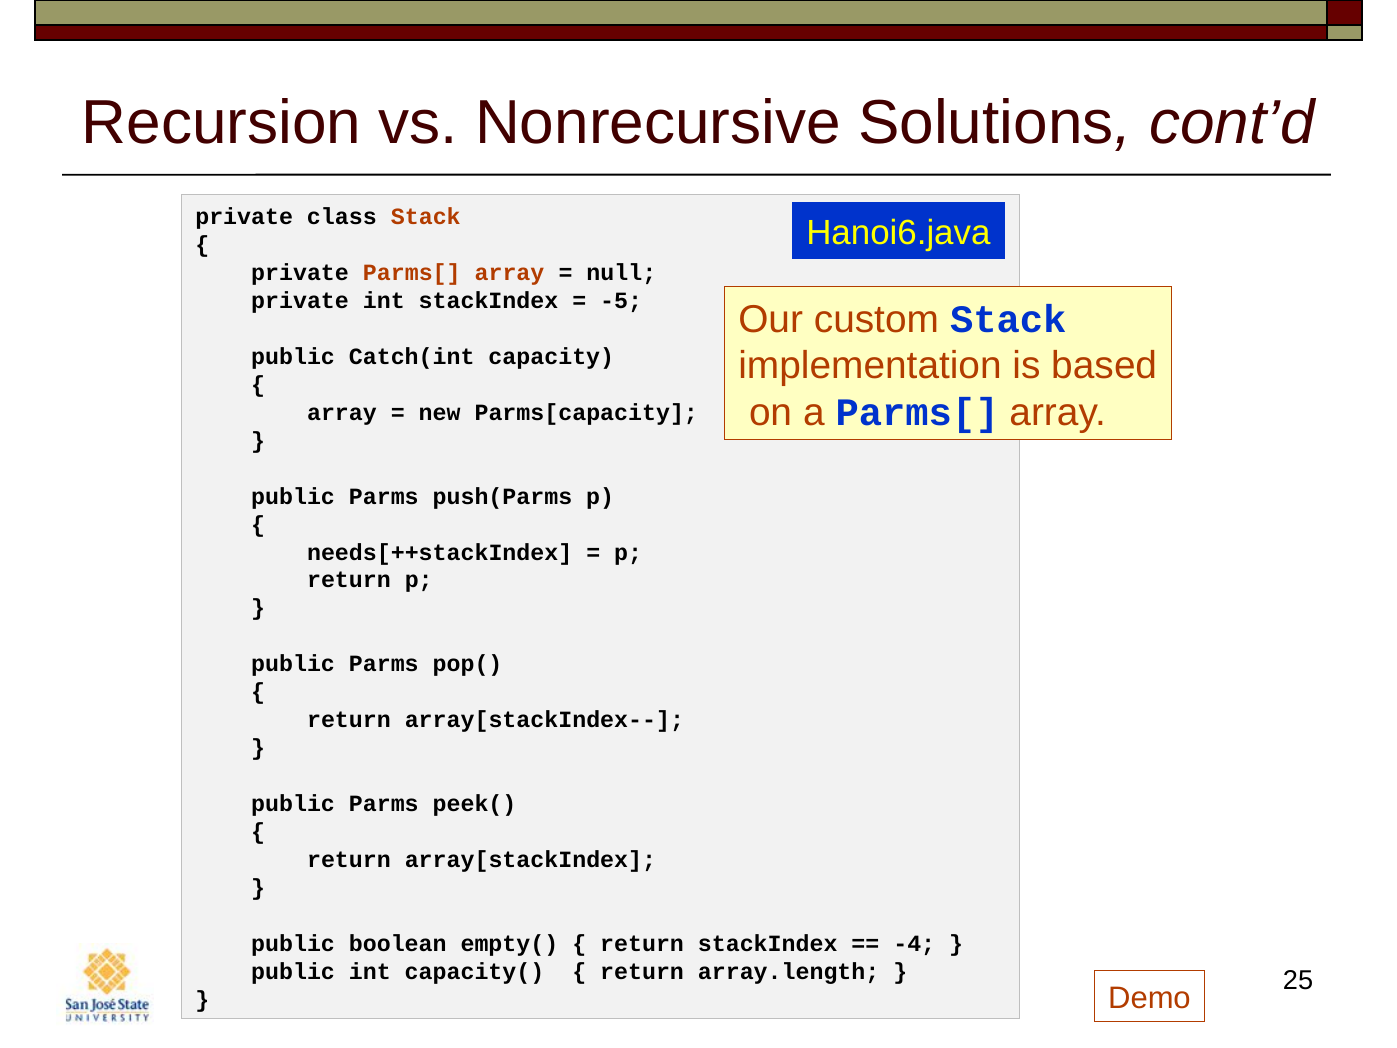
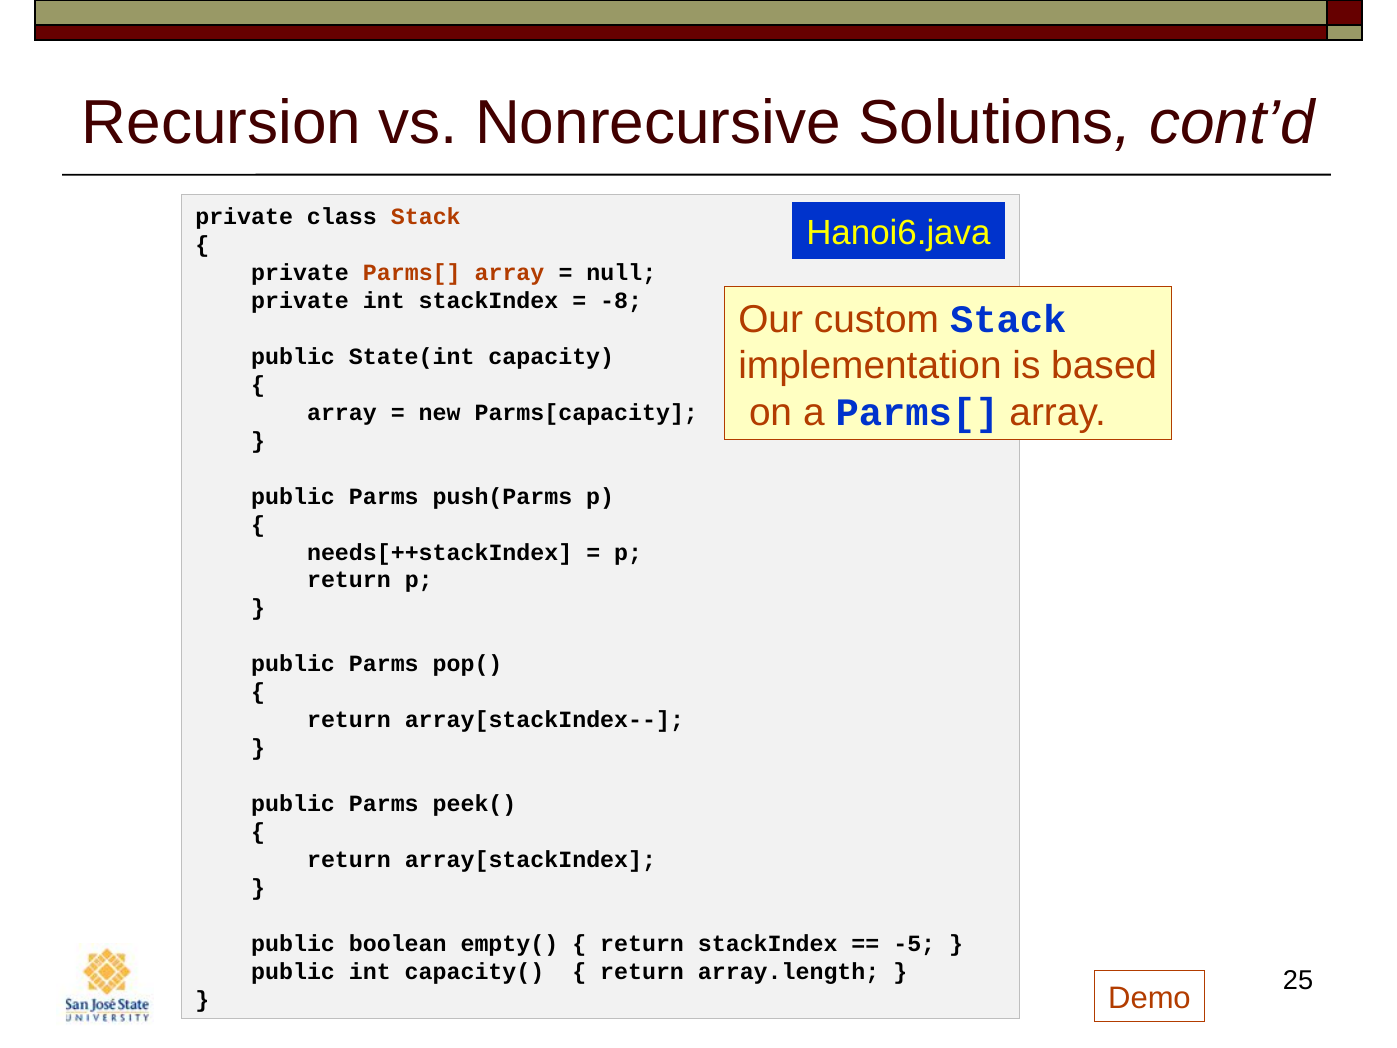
-5: -5 -> -8 (621, 301)
Catch(int: Catch(int -> State(int (412, 357)
-4: -4 -> -5 (914, 943)
